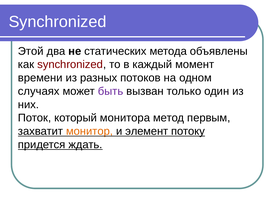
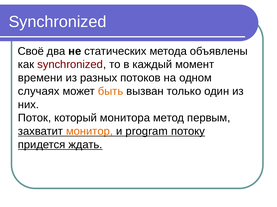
Этой: Этой -> Своё (31, 51)
быть colour: purple -> orange (111, 92)
элемент: элемент -> program (147, 132)
